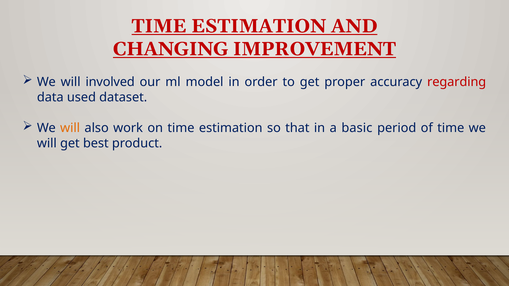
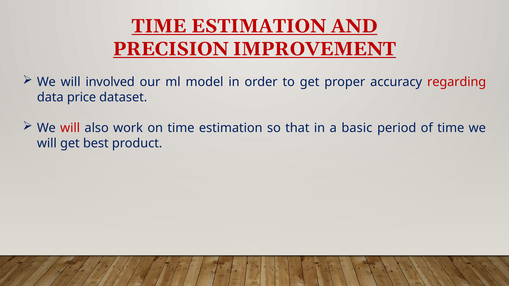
CHANGING: CHANGING -> PRECISION (171, 49)
used: used -> price (81, 97)
will colour: orange -> red (70, 128)
